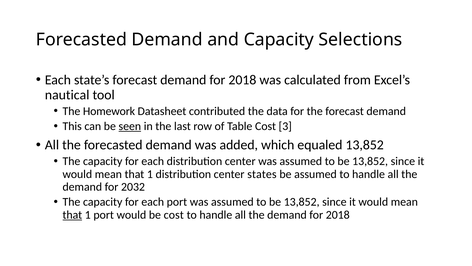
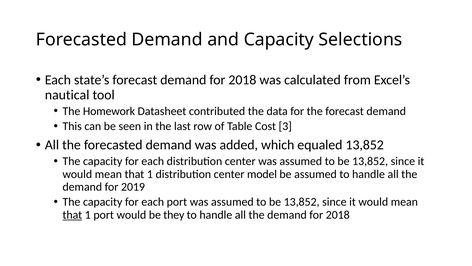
seen underline: present -> none (130, 126)
states: states -> model (262, 174)
2032: 2032 -> 2019 (133, 187)
be cost: cost -> they (174, 214)
